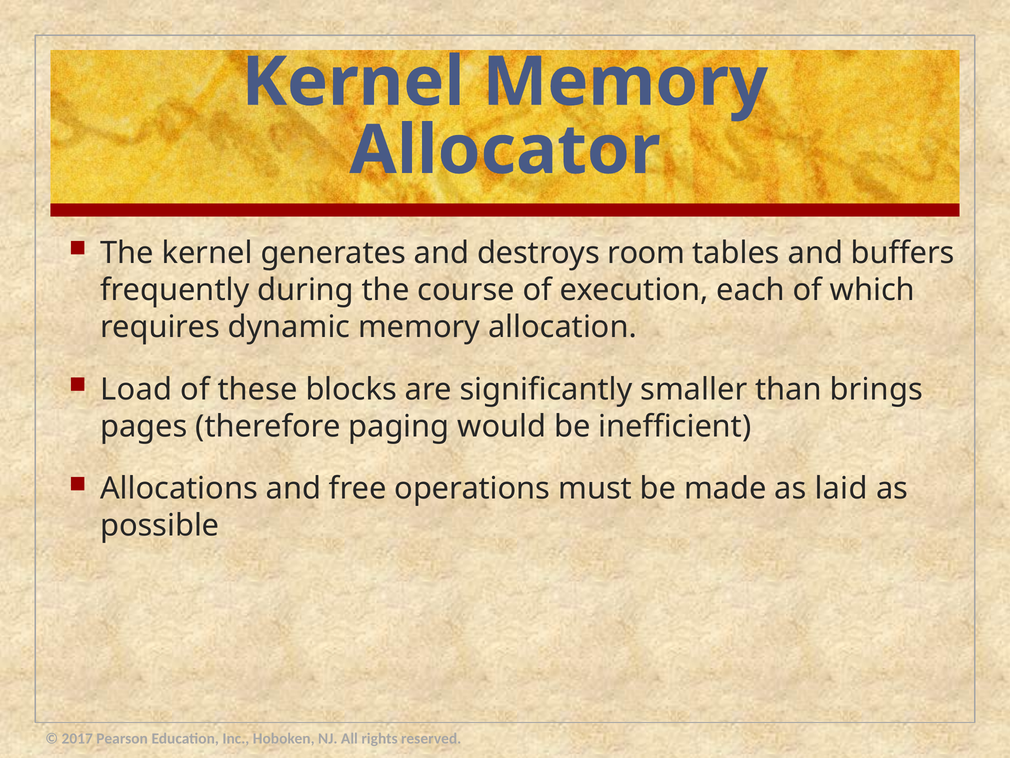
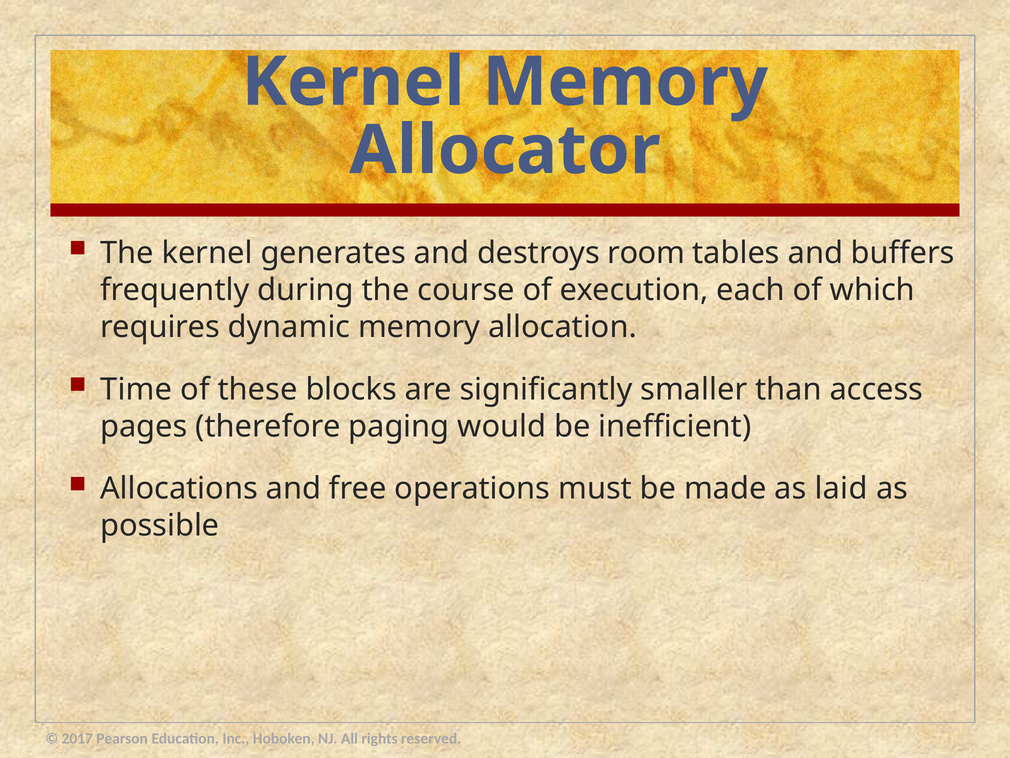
Load: Load -> Time (136, 389)
brings: brings -> access (876, 389)
